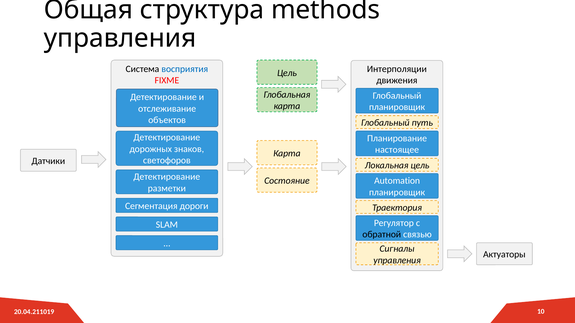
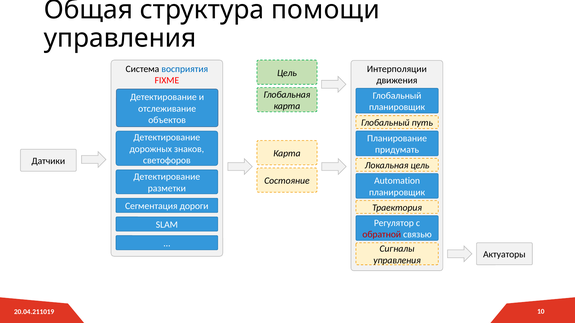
methods: methods -> помощи (325, 10)
настоящее: настоящее -> придумать (397, 150)
обратной colour: black -> red (382, 235)
